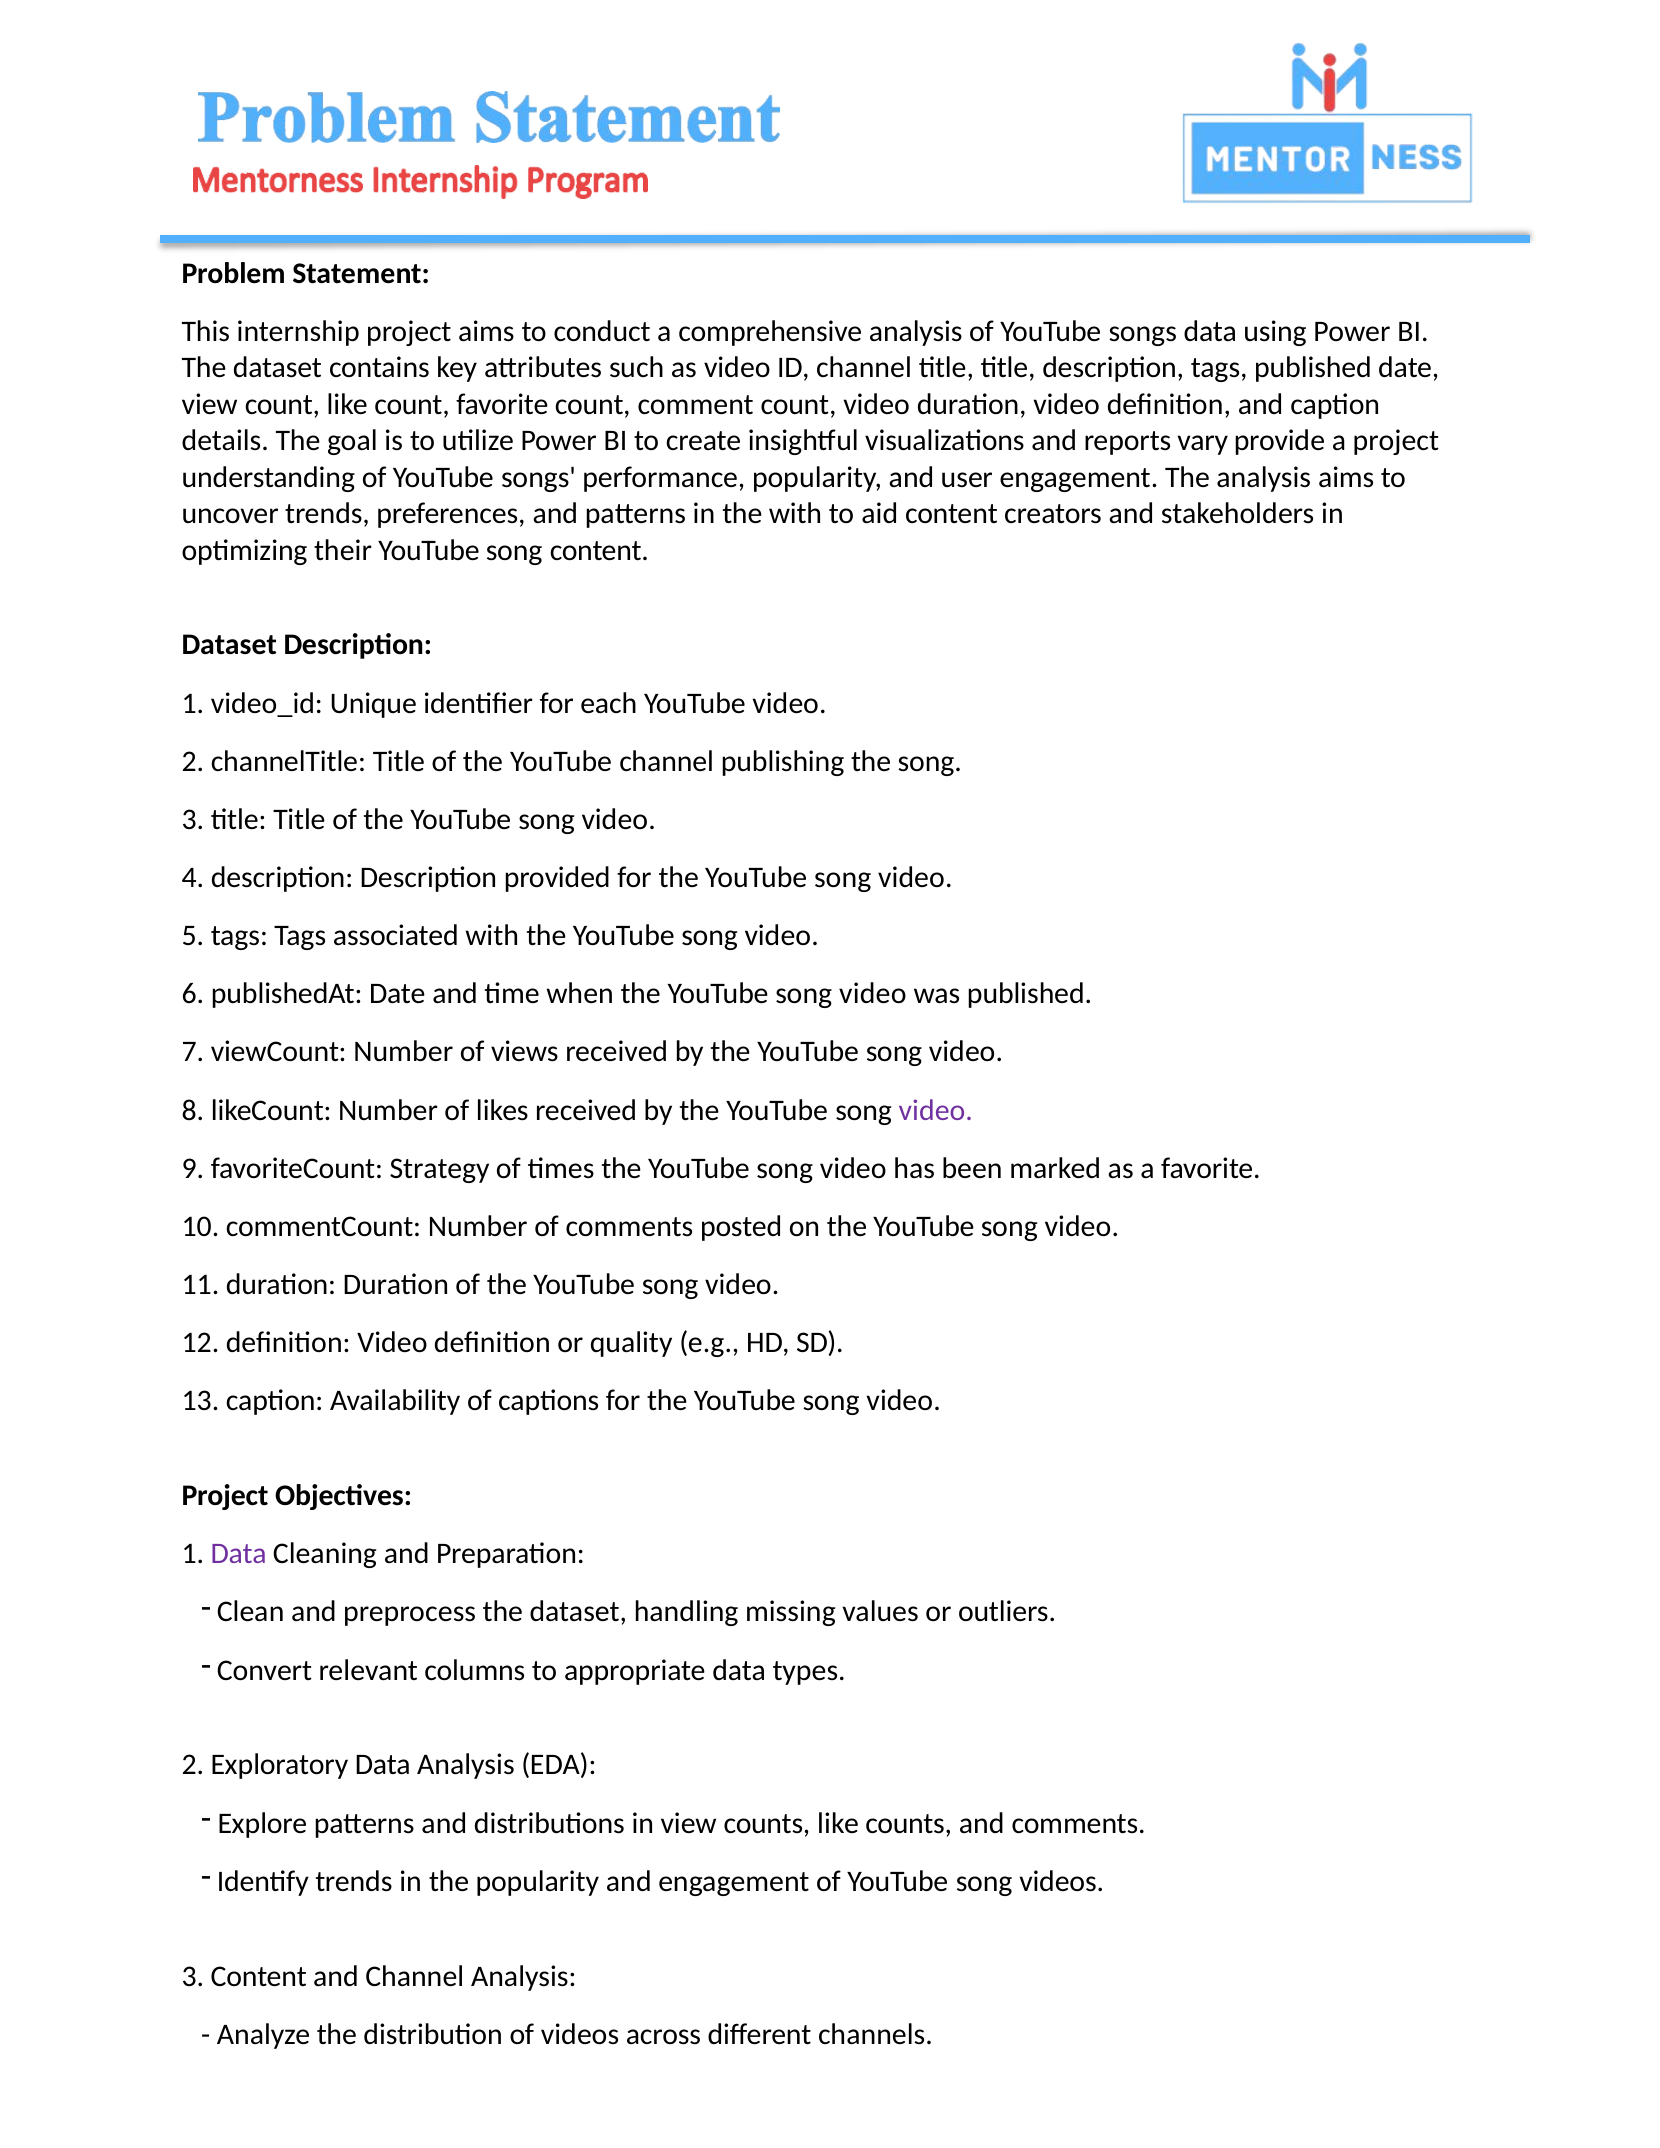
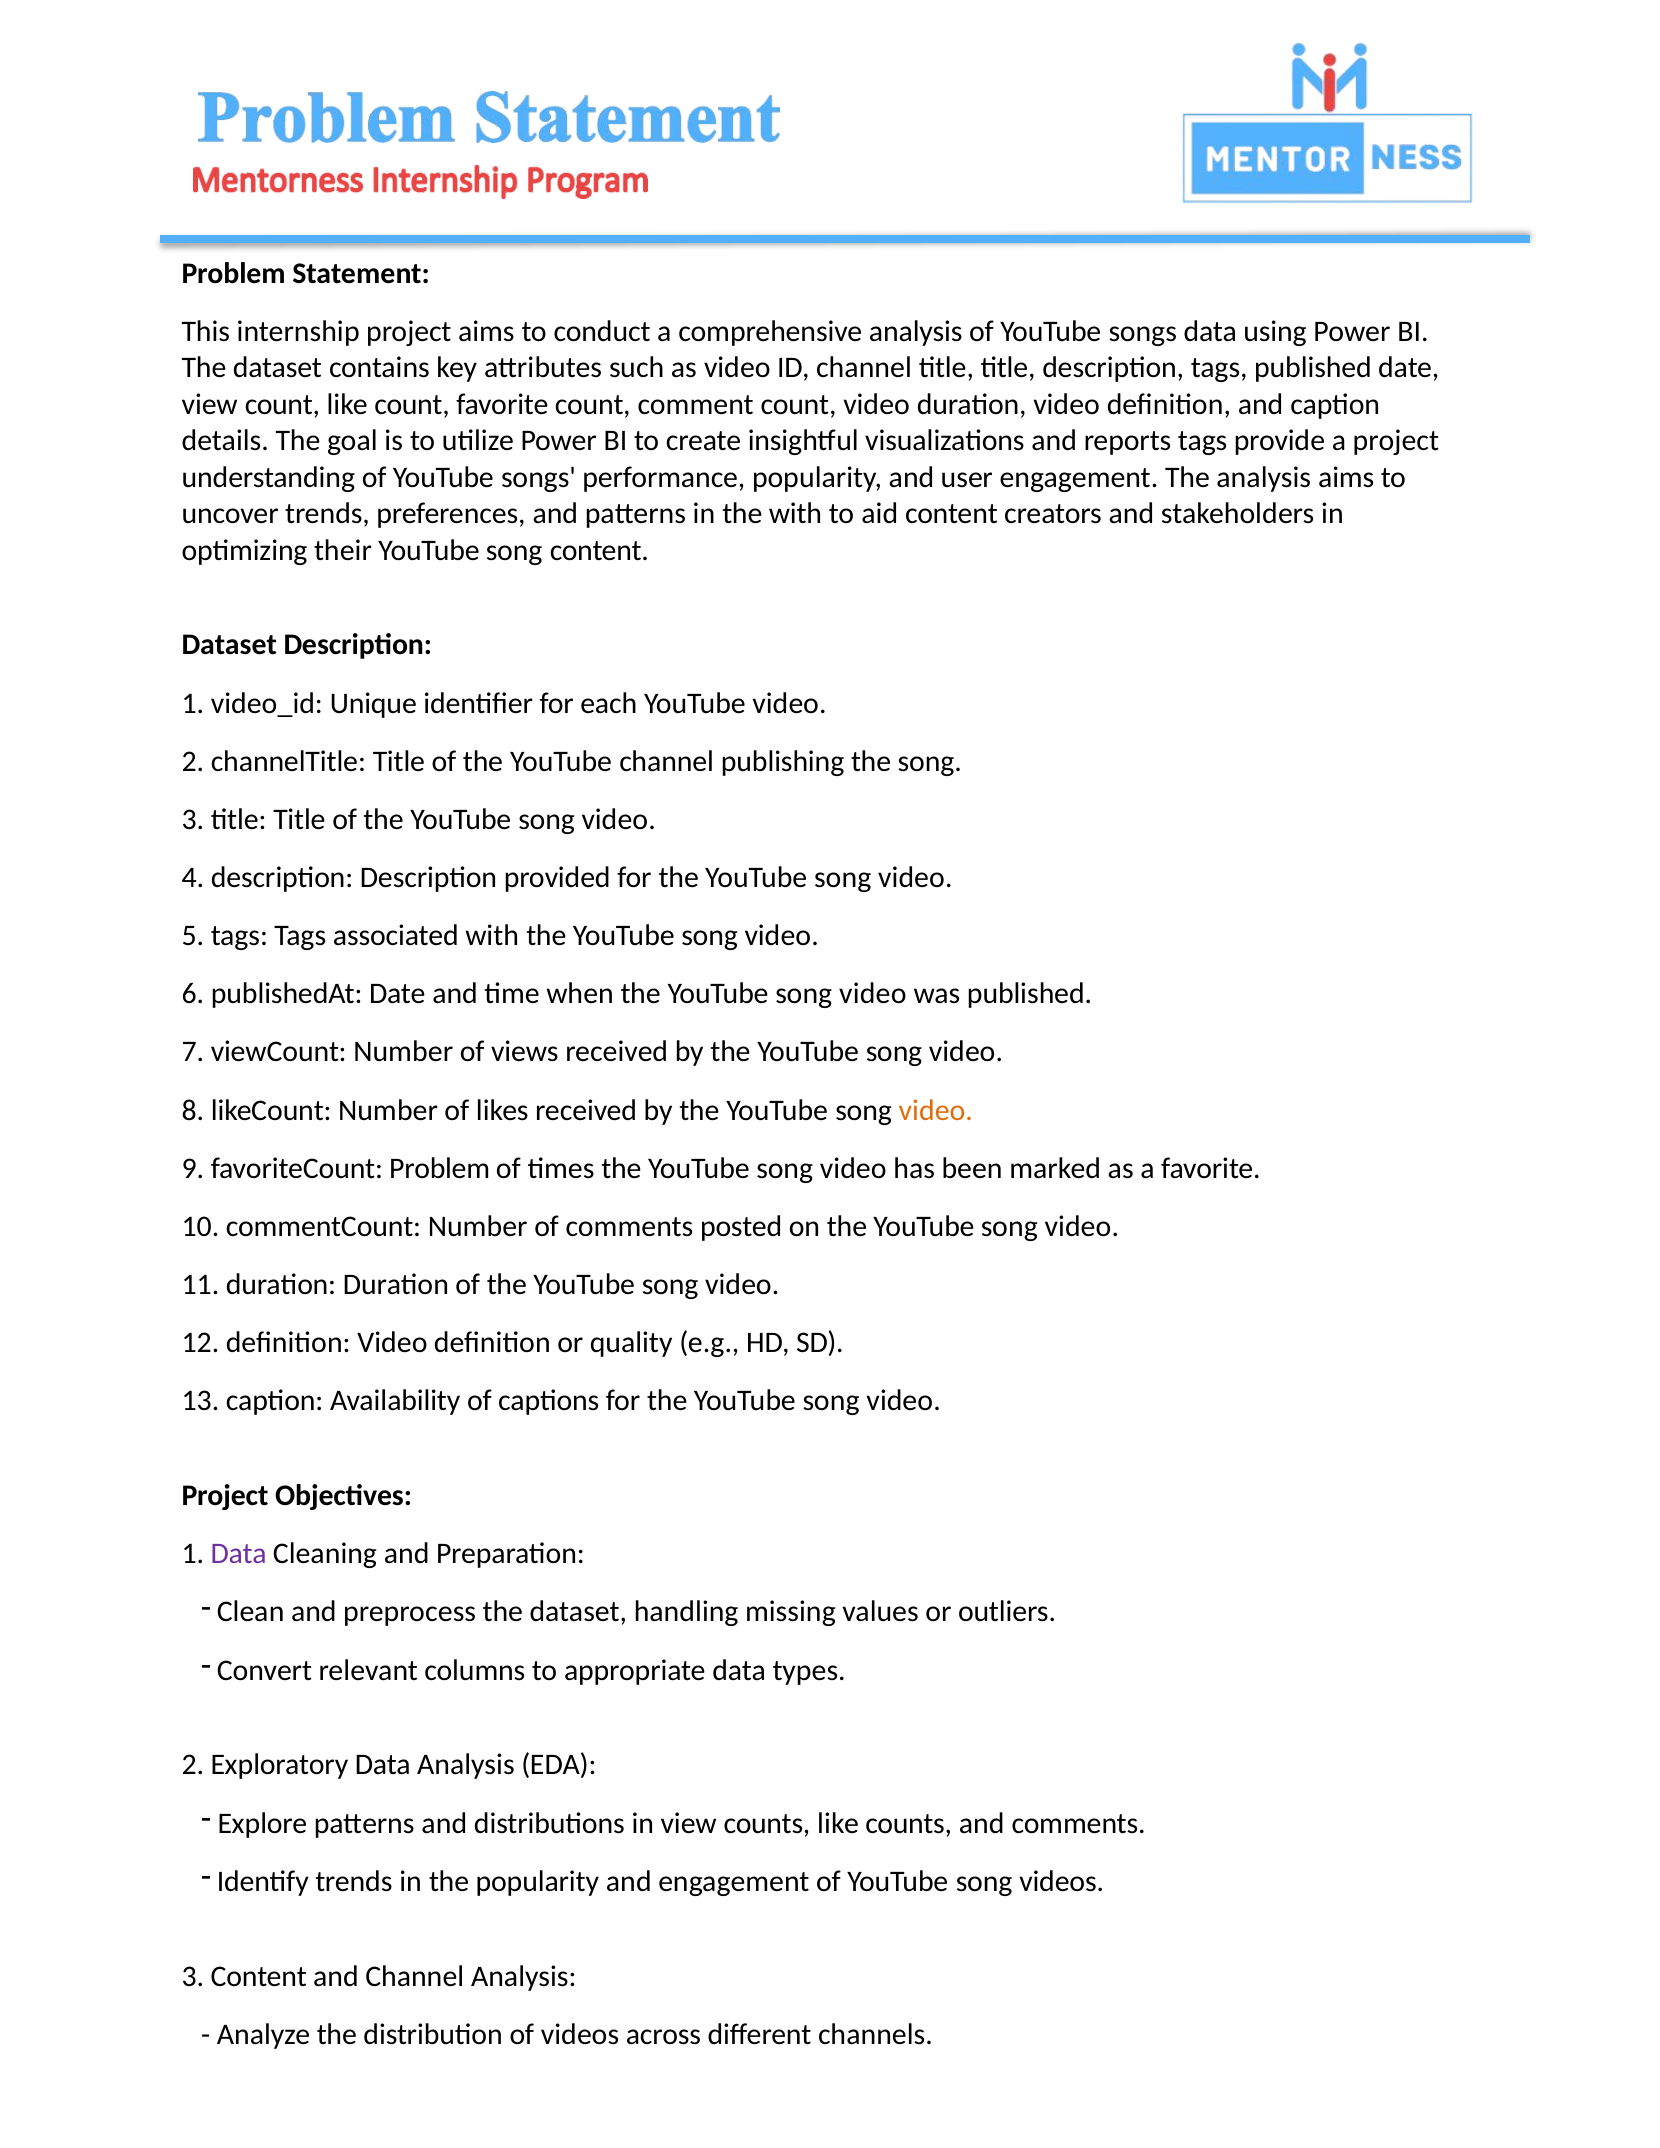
reports vary: vary -> tags (1203, 441)
video colour: purple -> orange (936, 1111)
Strategy: Strategy -> Problem (440, 1169)
